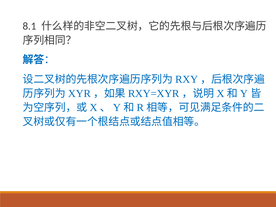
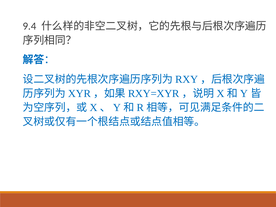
8.1: 8.1 -> 9.4 (30, 26)
